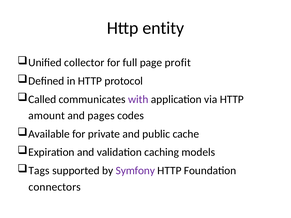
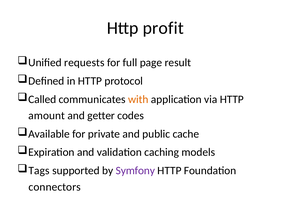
entity: entity -> profit (163, 28)
collector: collector -> requests (84, 63)
profit: profit -> result (178, 63)
with colour: purple -> orange (138, 99)
pages: pages -> getter (101, 116)
